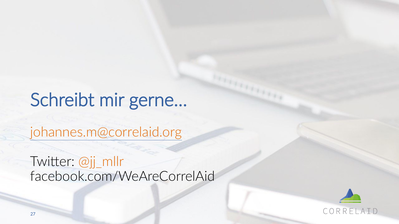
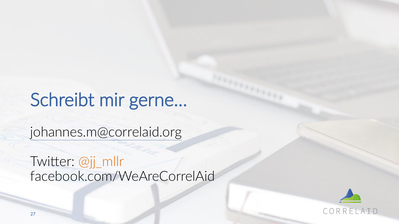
johannes.m@correlaid.org colour: orange -> black (106, 132)
